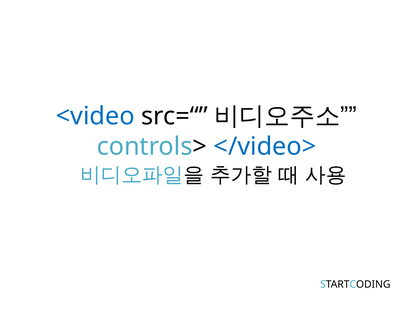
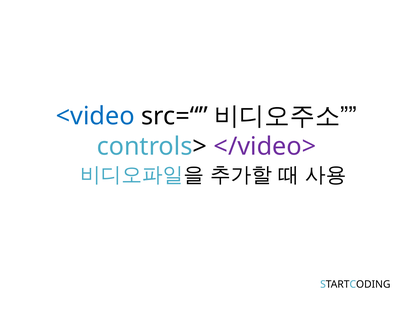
</video> colour: blue -> purple (265, 146)
